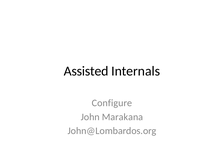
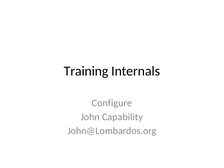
Assisted: Assisted -> Training (86, 71)
Marakana: Marakana -> Capability (122, 117)
